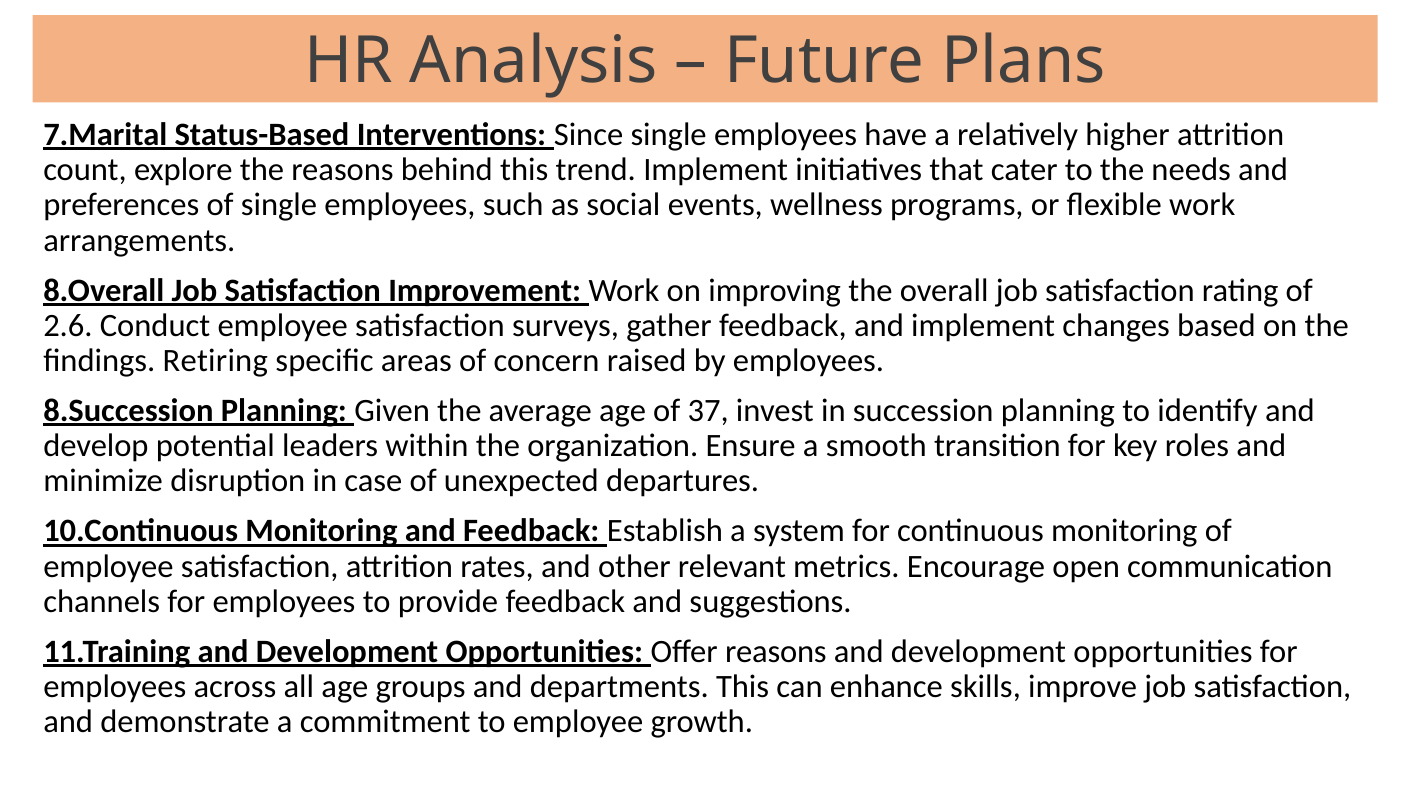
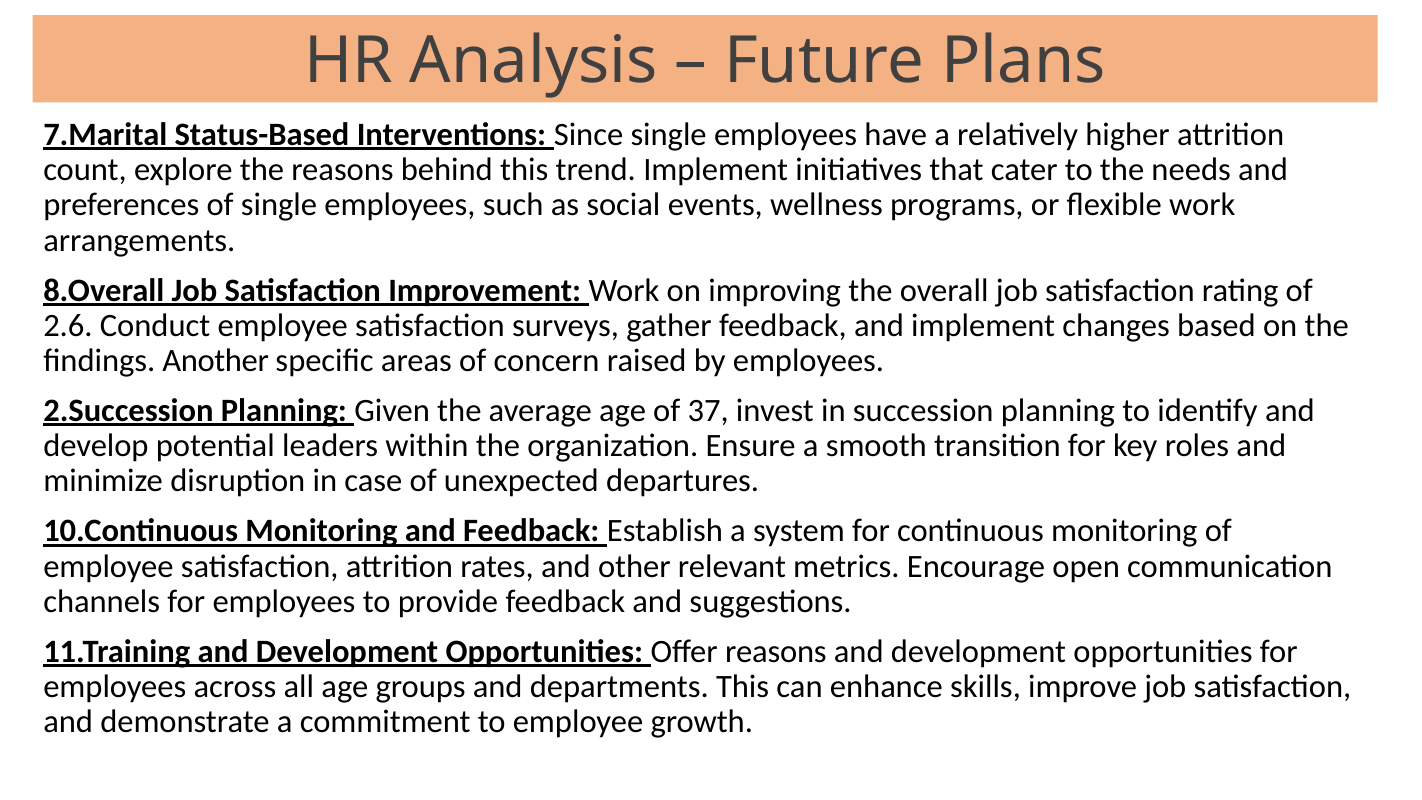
Retiring: Retiring -> Another (216, 361)
8.Succession: 8.Succession -> 2.Succession (128, 411)
